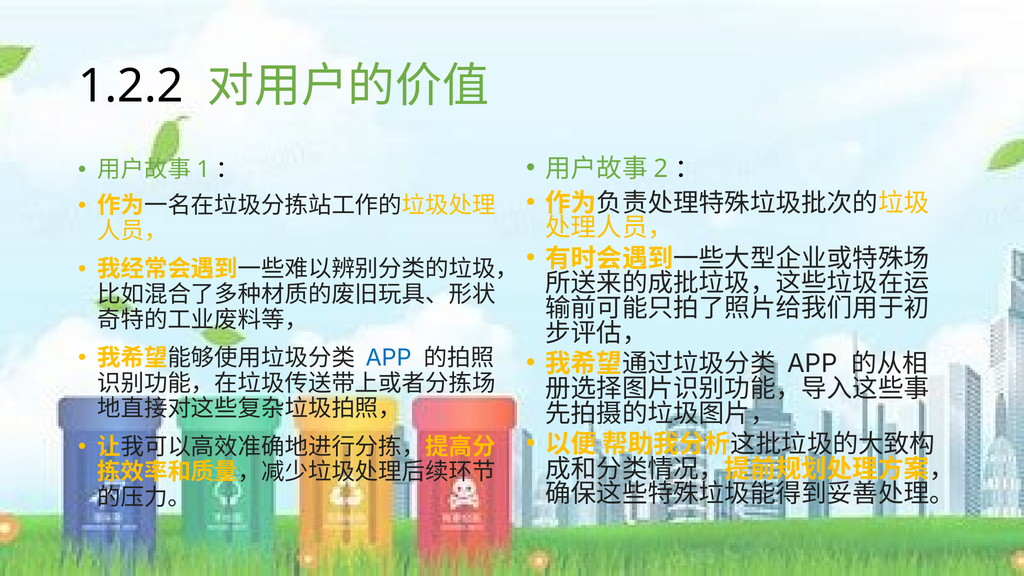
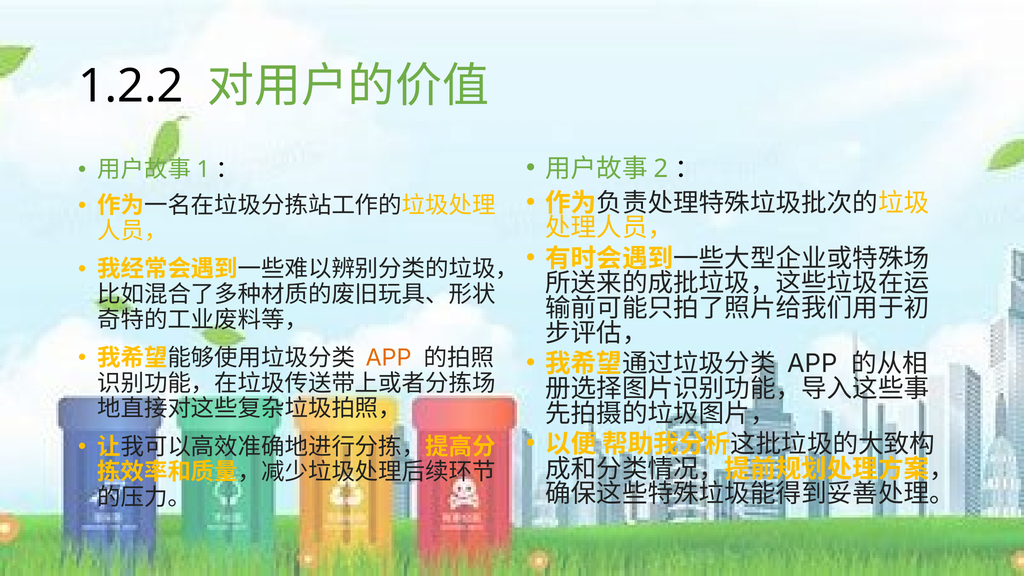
APP colour: blue -> orange (389, 358)
